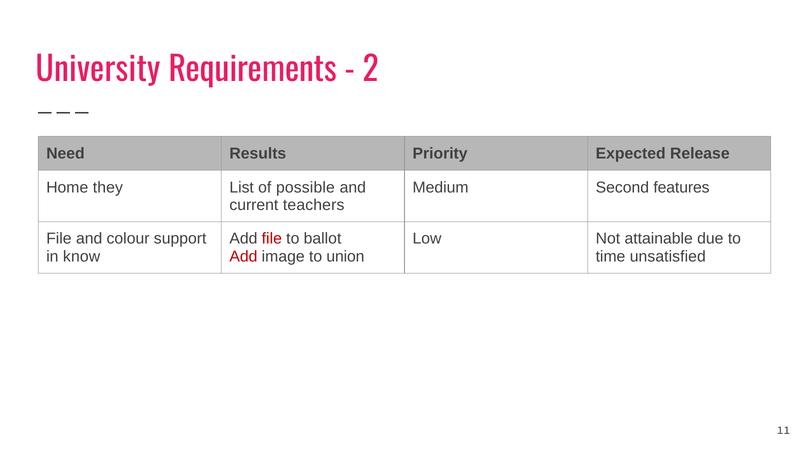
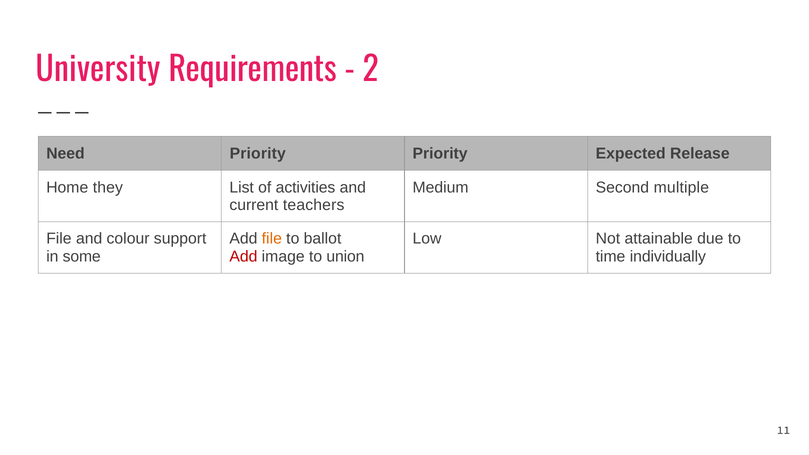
Need Results: Results -> Priority (258, 154)
possible: possible -> activities (306, 187)
features: features -> multiple (681, 187)
file colour: red -> orange (272, 239)
know: know -> some (82, 257)
unsatisfied: unsatisfied -> individually (668, 257)
